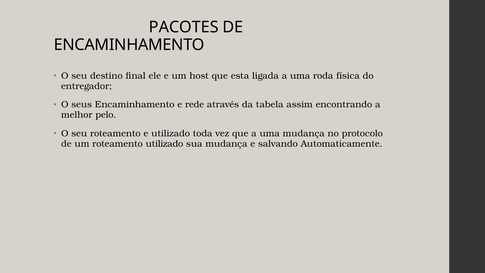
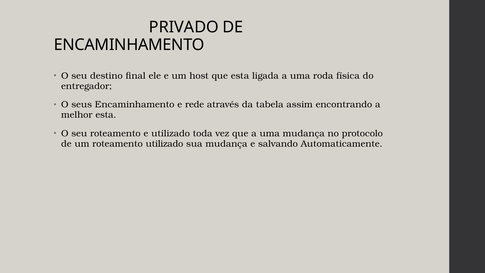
PACOTES: PACOTES -> PRIVADO (184, 27)
melhor pelo: pelo -> esta (106, 115)
